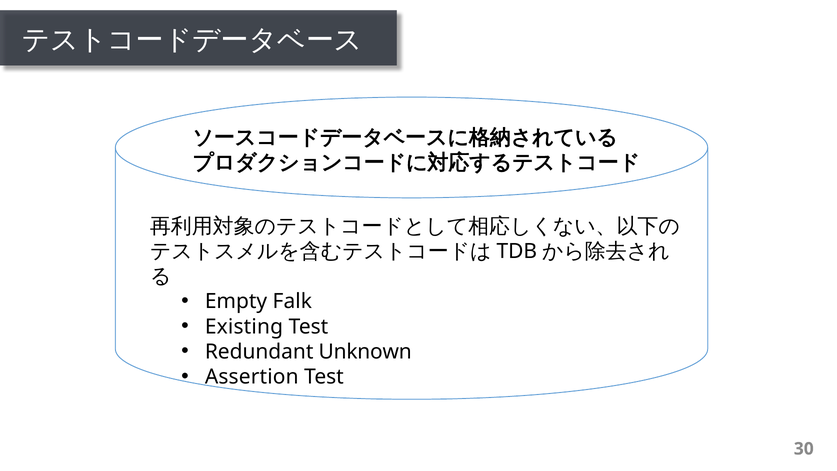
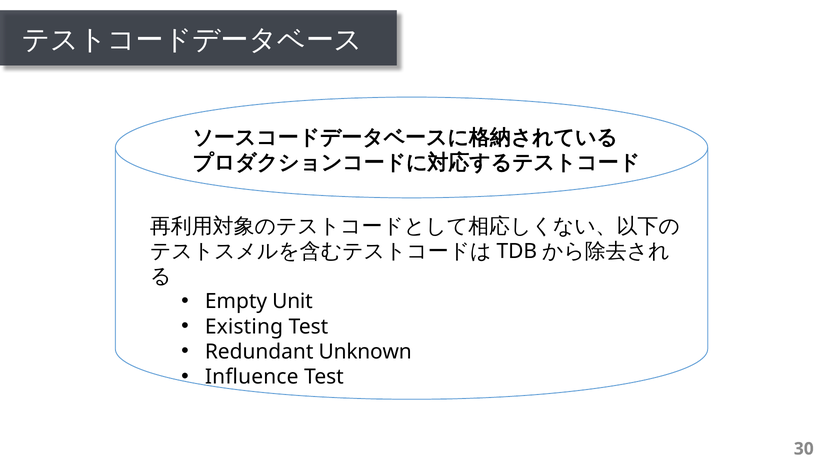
Falk: Falk -> Unit (292, 301)
Assertion: Assertion -> Inﬂuence (252, 377)
